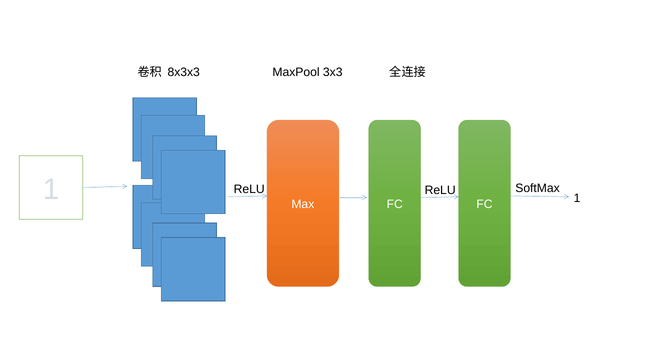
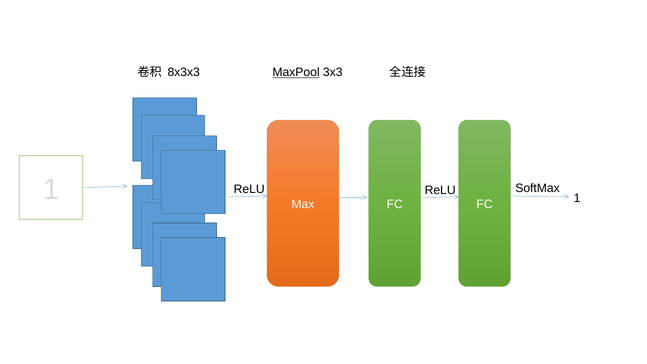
MaxPool underline: none -> present (296, 72)
